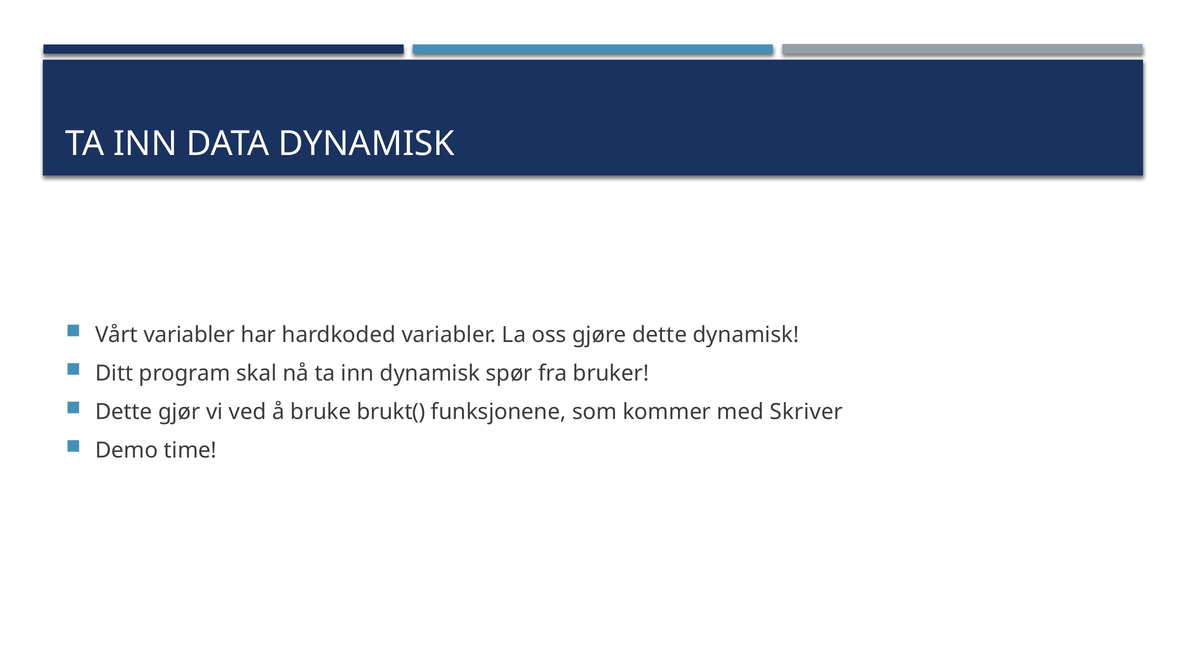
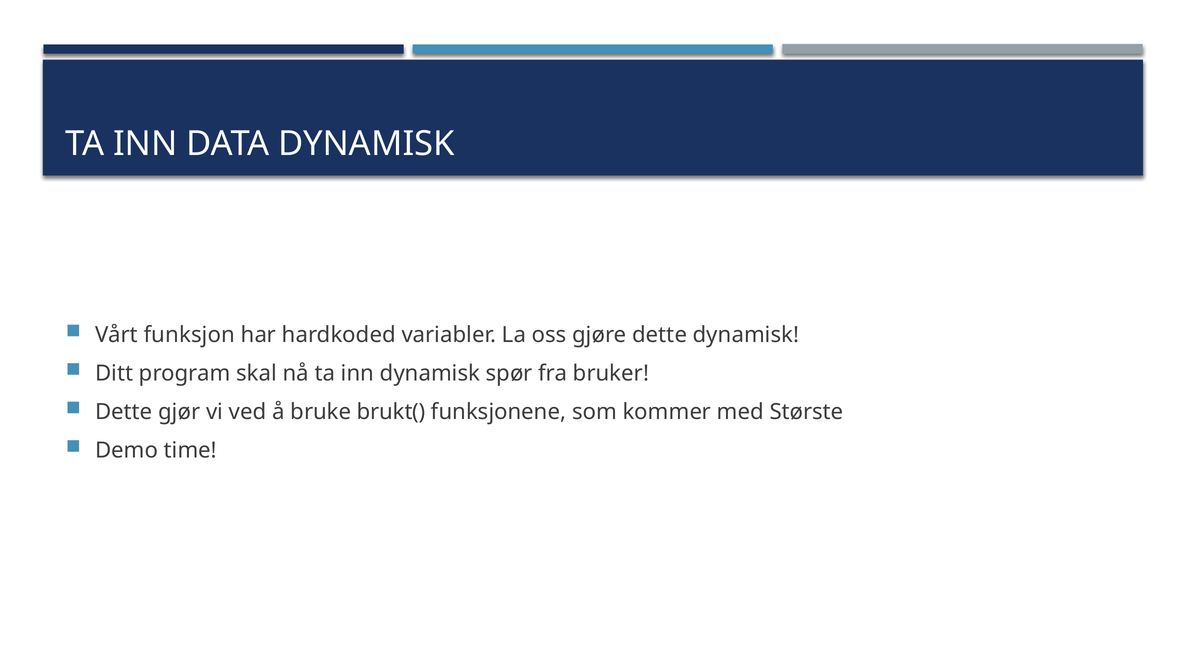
Vårt variabler: variabler -> funksjon (189, 335)
Skriver: Skriver -> Største (807, 412)
